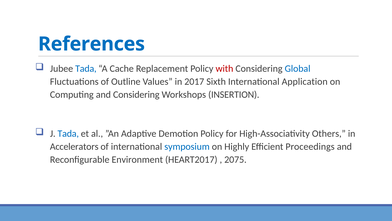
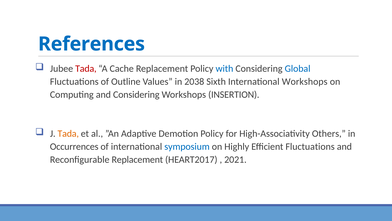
Tada colour: blue -> red (86, 69)
with colour: red -> blue (224, 69)
2017: 2017 -> 2038 (194, 81)
International Application: Application -> Workshops (305, 81)
Tada colour: blue -> orange (68, 133)
Accelerators: Accelerators -> Occurrences (74, 146)
Efficient Proceedings: Proceedings -> Fluctuations (310, 146)
Reconfigurable Environment: Environment -> Replacement (137, 159)
2075: 2075 -> 2021 (235, 159)
